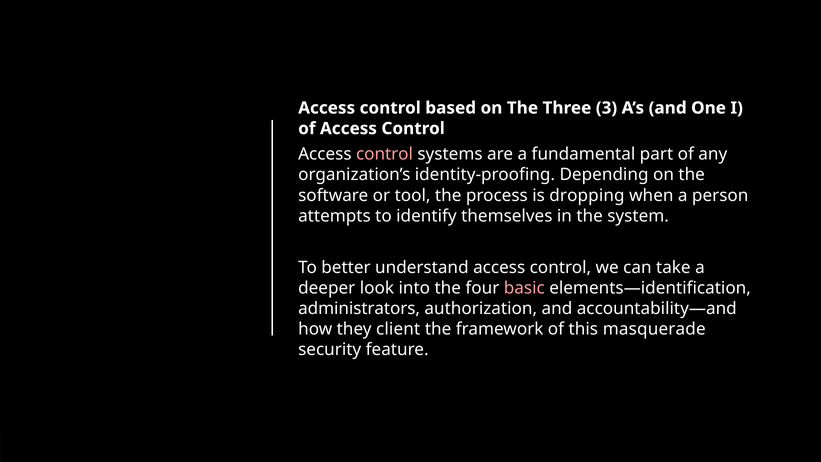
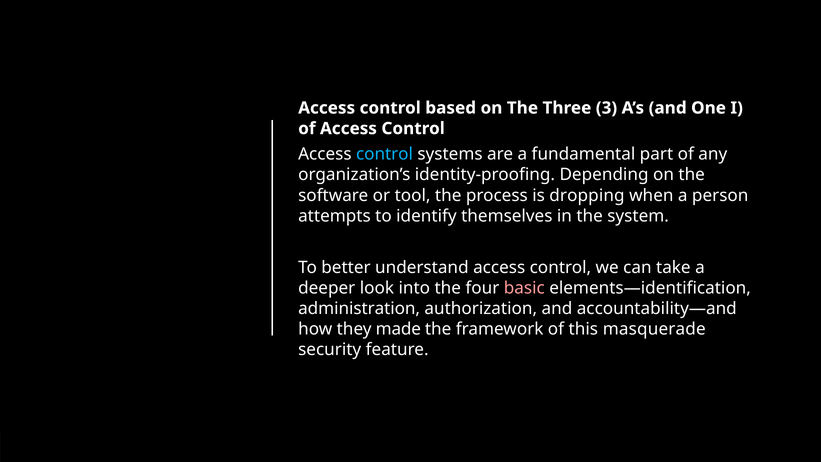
control colour: pink -> light blue (384, 154)
administrators: administrators -> administration (359, 308)
client: client -> made (398, 329)
